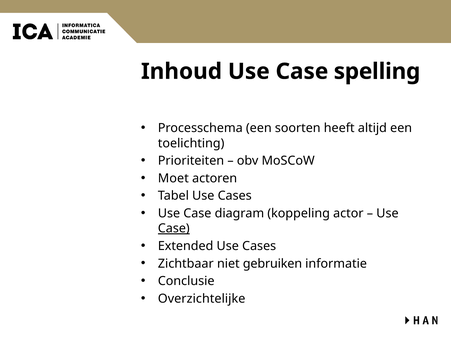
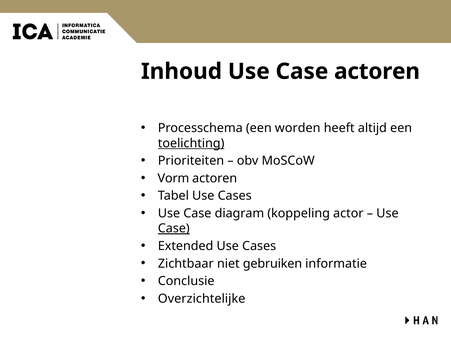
Case spelling: spelling -> actoren (377, 71)
soorten: soorten -> worden (298, 128)
toelichting underline: none -> present (191, 143)
Moet: Moet -> Vorm (173, 178)
